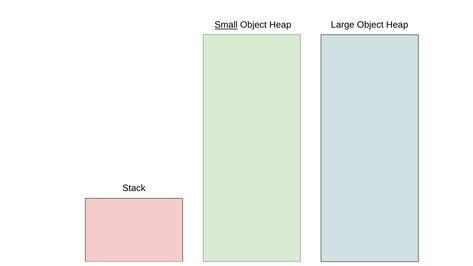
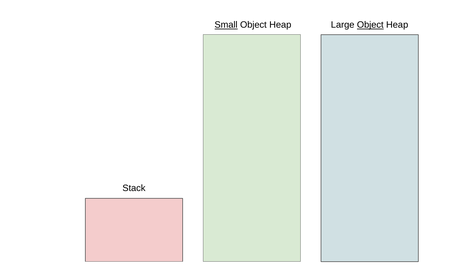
Object underline: none -> present (370, 25)
